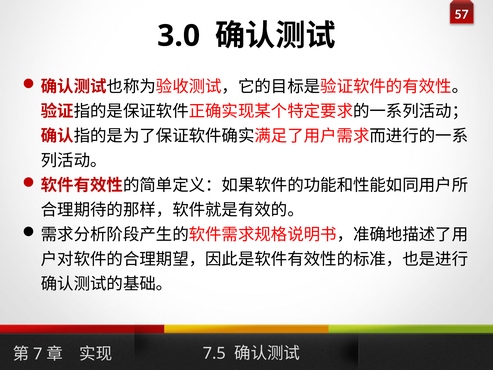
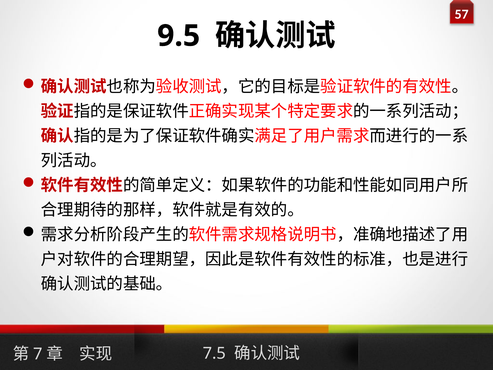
3.0: 3.0 -> 9.5 (179, 36)
